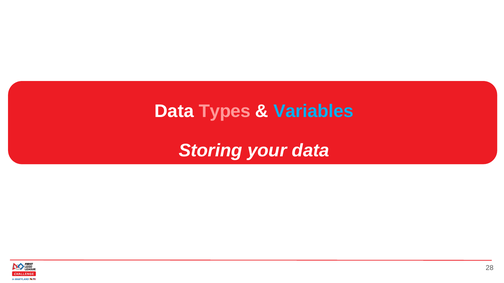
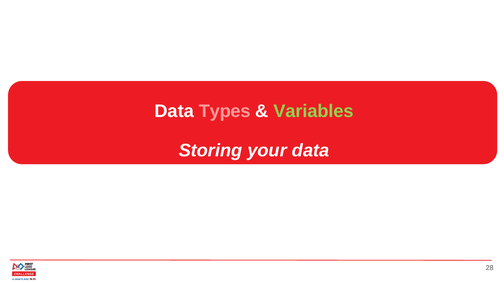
Variables colour: light blue -> light green (314, 111)
